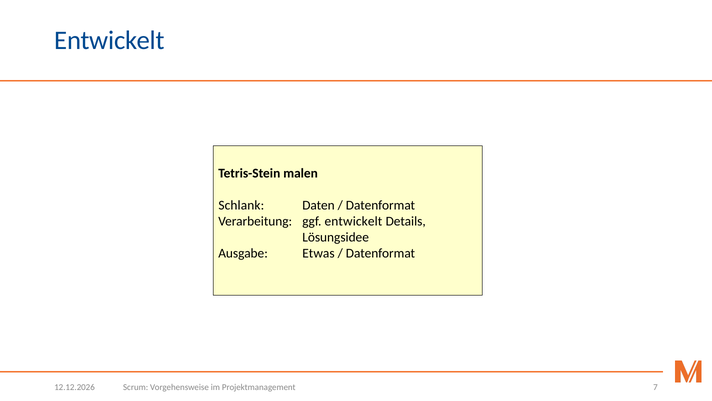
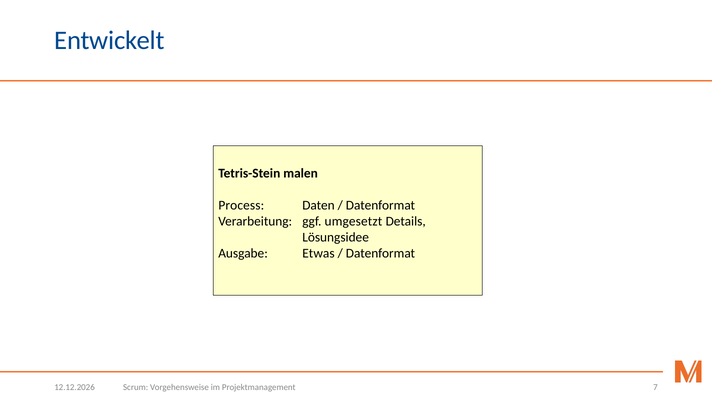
Schlank: Schlank -> Process (241, 205)
ggf entwickelt: entwickelt -> umgesetzt (353, 221)
